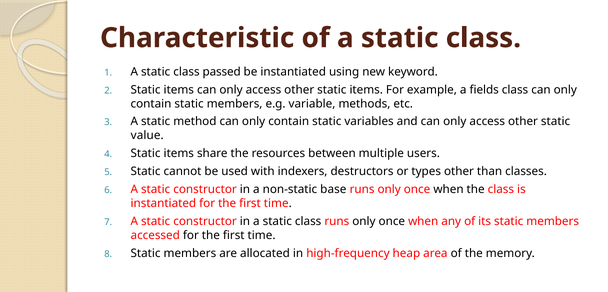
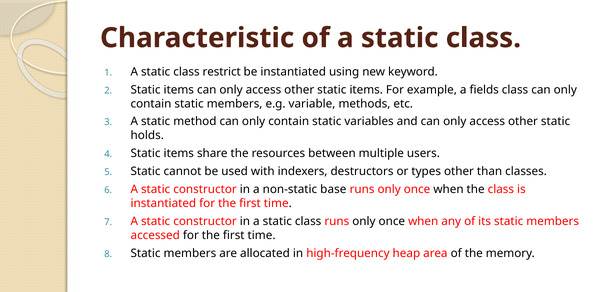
passed: passed -> restrict (222, 72)
value: value -> holds (147, 136)
